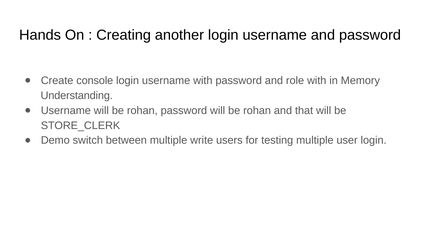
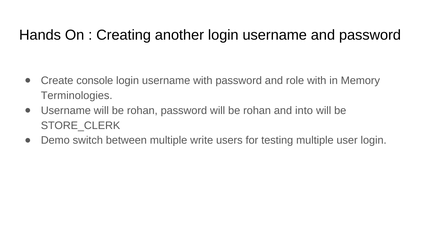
Understanding: Understanding -> Terminologies (77, 96)
that: that -> into (304, 111)
